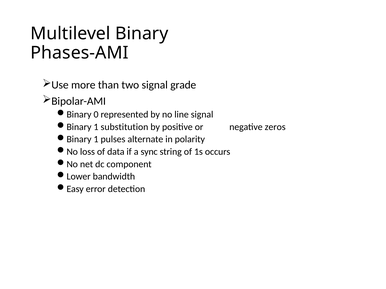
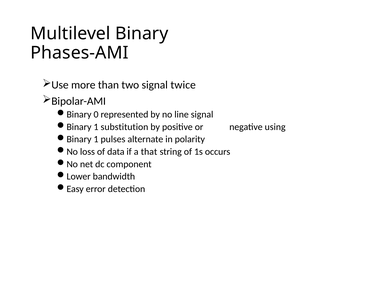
grade: grade -> twice (183, 85)
zeros: zeros -> using (275, 127)
sync: sync -> that (149, 152)
